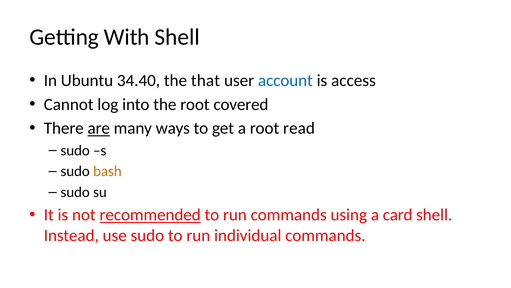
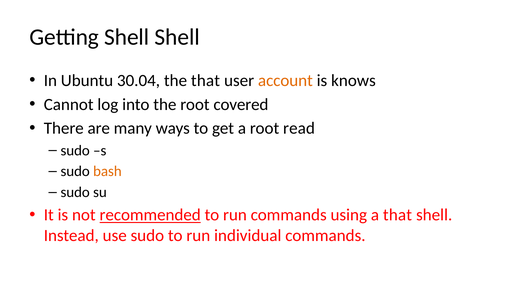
Getting With: With -> Shell (127, 37)
34.40: 34.40 -> 30.04 (139, 80)
account colour: blue -> orange (285, 80)
access: access -> knows (353, 80)
are underline: present -> none (99, 128)
a card: card -> that (397, 215)
